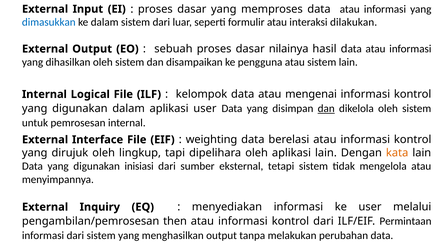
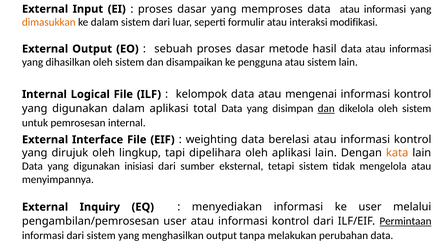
dimasukkan colour: blue -> orange (49, 22)
dilakukan: dilakukan -> modifikasi (354, 22)
nilainya: nilainya -> metode (289, 49)
aplikasi user: user -> total (205, 109)
pengambilan/pemrosesan then: then -> user (175, 221)
Permintaan underline: none -> present (406, 221)
